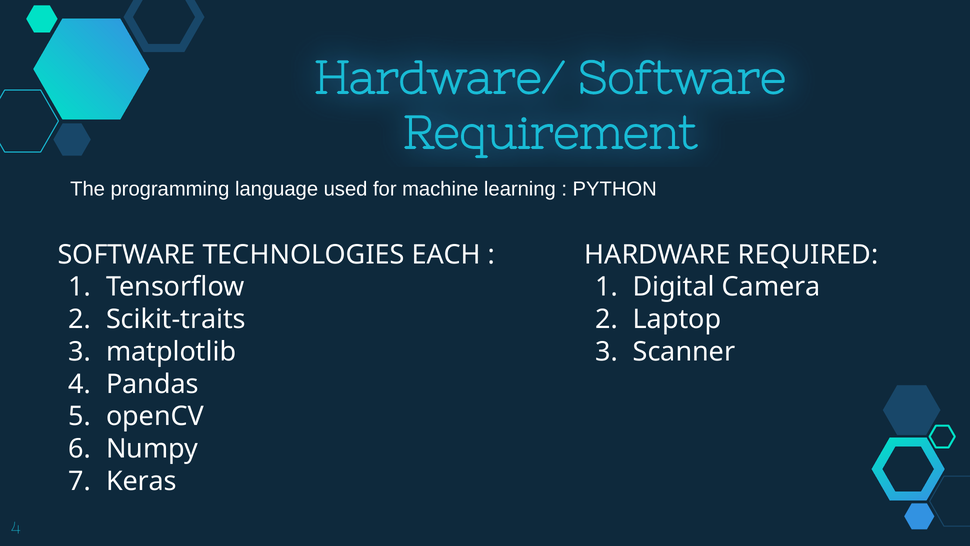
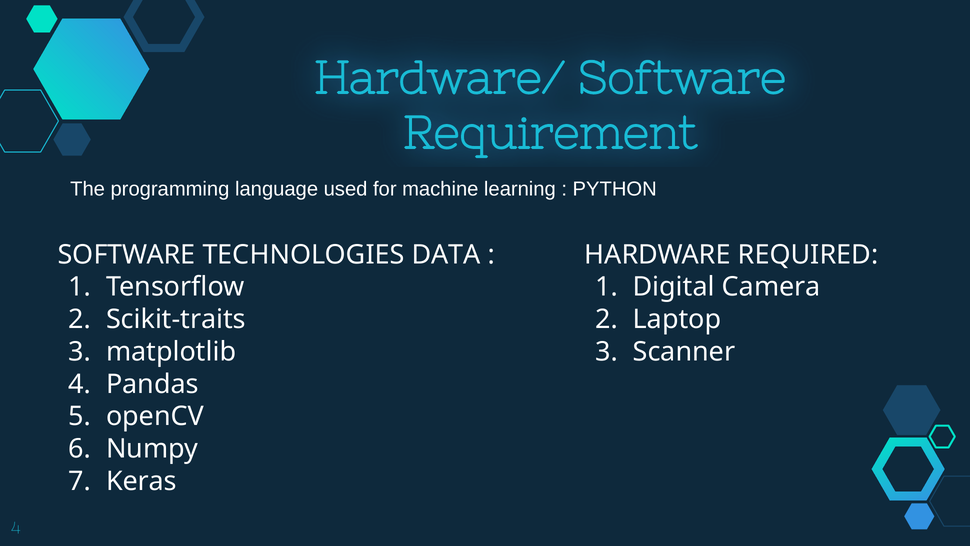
EACH: EACH -> DATA (446, 255)
